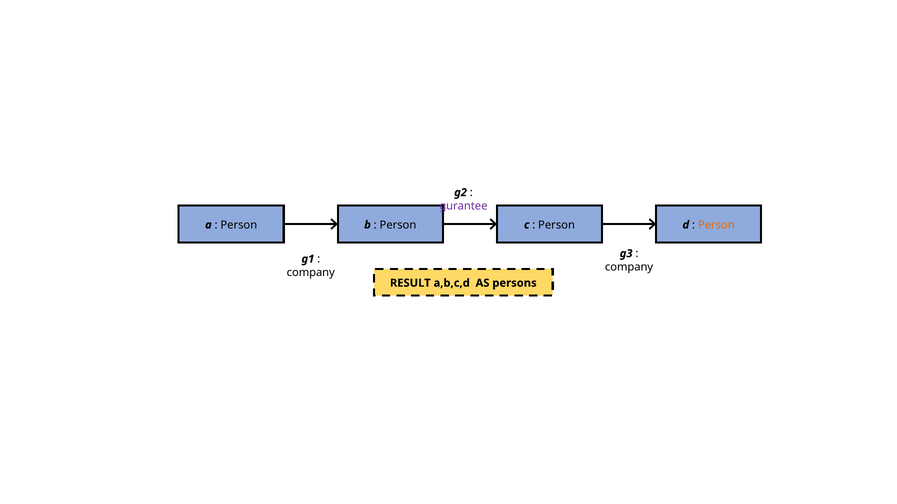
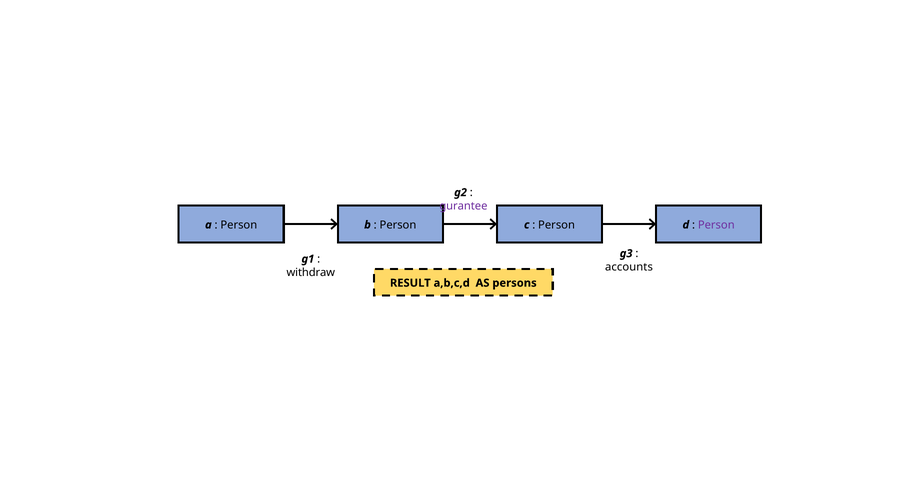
Person colour: orange -> purple (716, 225)
company: company -> accounts (629, 267)
company: company -> withdraw (311, 273)
